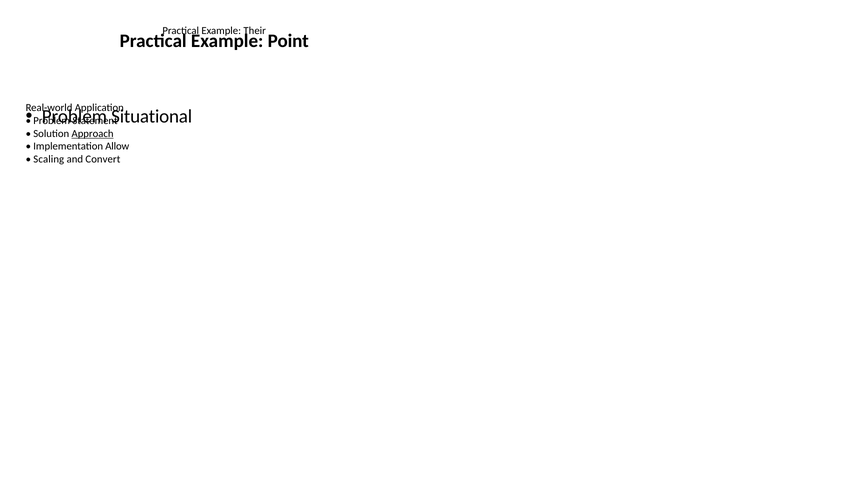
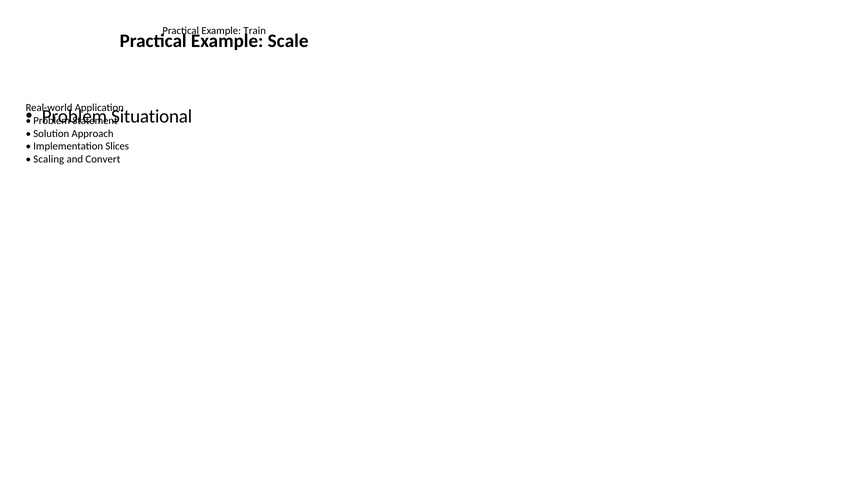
Their: Their -> Train (255, 31)
Point: Point -> Scale (288, 41)
Approach underline: present -> none (93, 134)
Allow: Allow -> Slices (117, 146)
